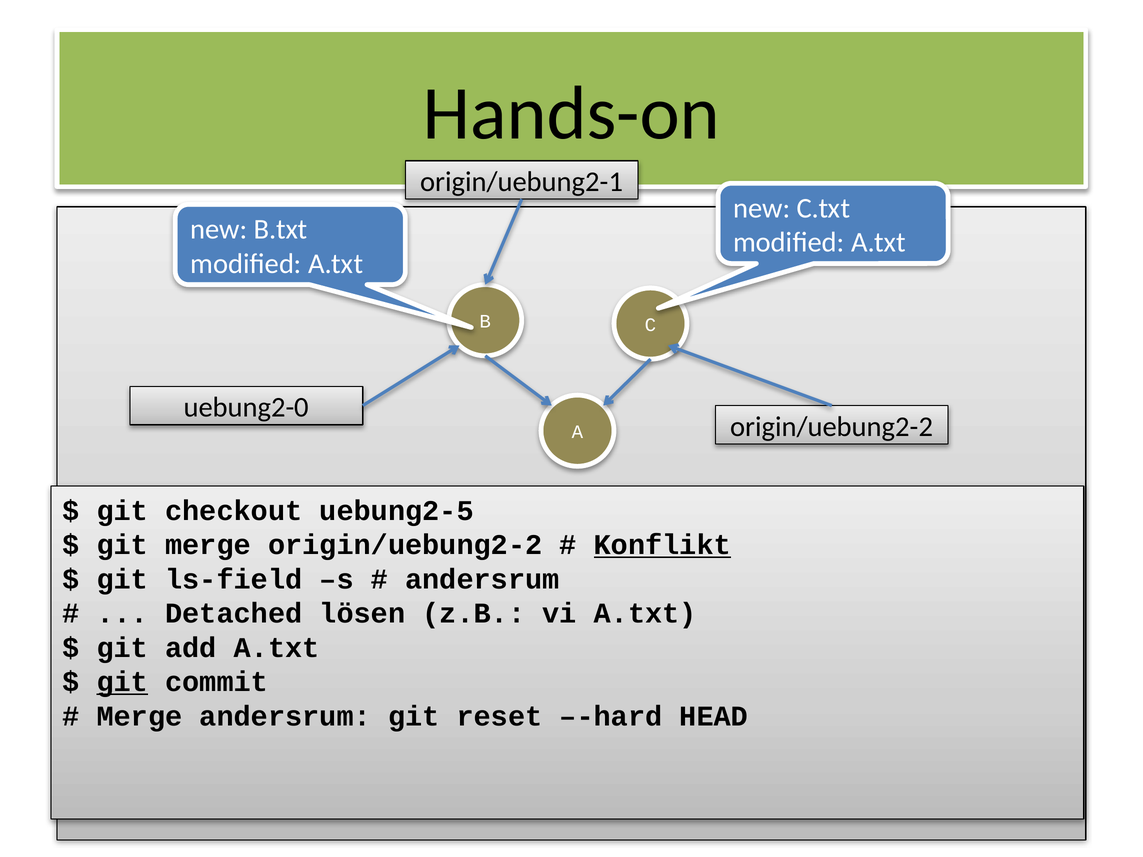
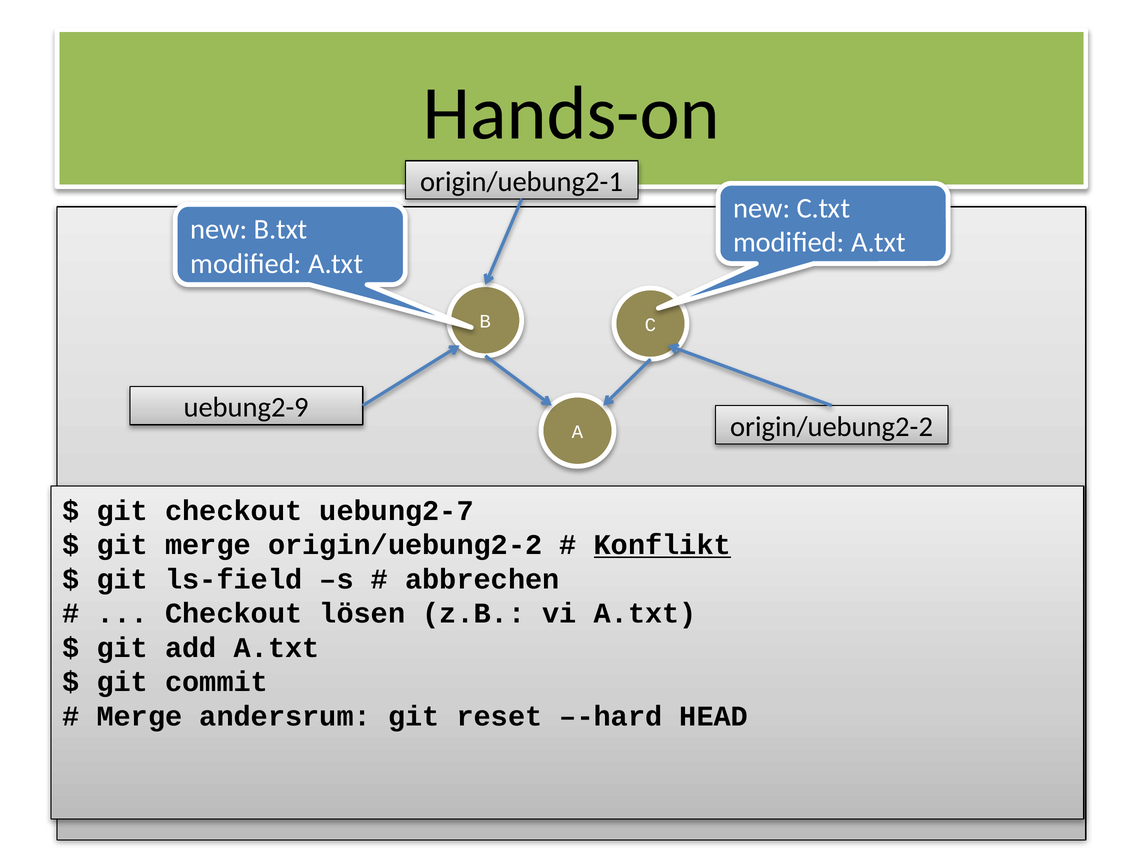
uebung2-0: uebung2-0 -> uebung2-9 (246, 408)
uebung2-5: uebung2-5 -> uebung2-7 (397, 511)
andersrum: andersrum -> abbrechen (482, 579)
Detached: Detached -> Checkout (234, 614)
git underline: present -> none (122, 682)
